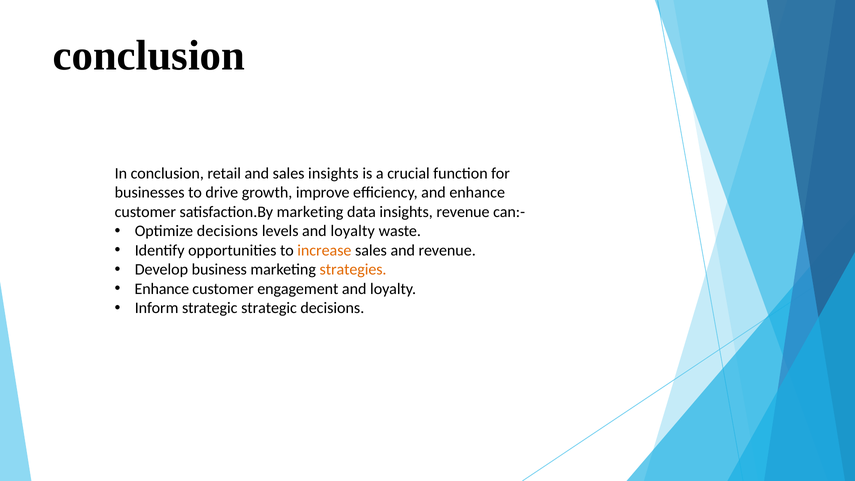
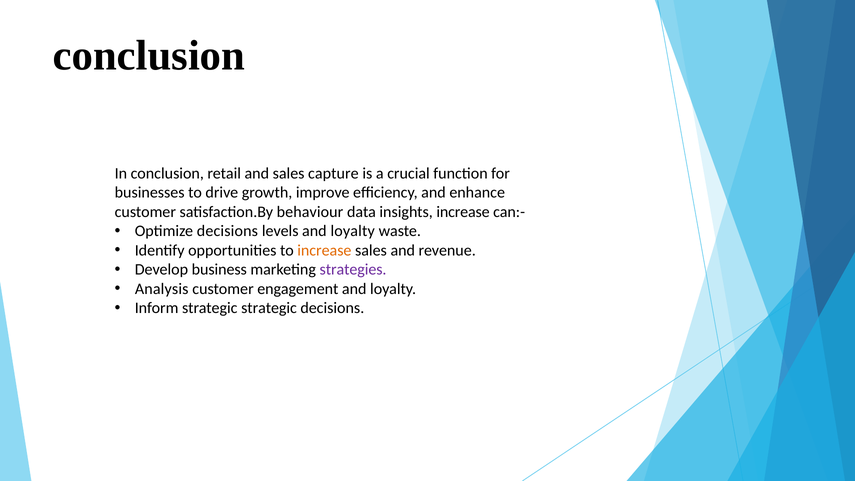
sales insights: insights -> capture (333, 173)
satisfaction.By marketing: marketing -> behaviour (310, 212)
insights revenue: revenue -> increase (463, 212)
strategies colour: orange -> purple (353, 270)
Enhance: Enhance -> Analysis (162, 289)
